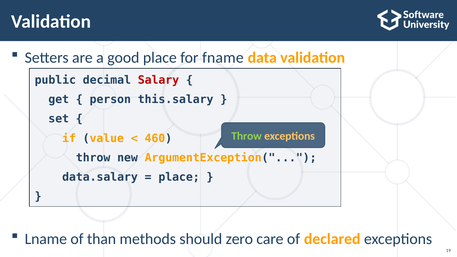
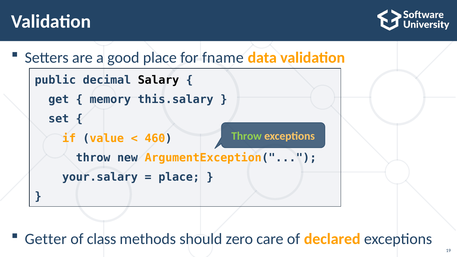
Salary colour: red -> black (158, 80)
person: person -> memory (110, 99)
data.salary: data.salary -> your.salary (100, 177)
Lname: Lname -> Getter (46, 239)
than: than -> class (102, 239)
